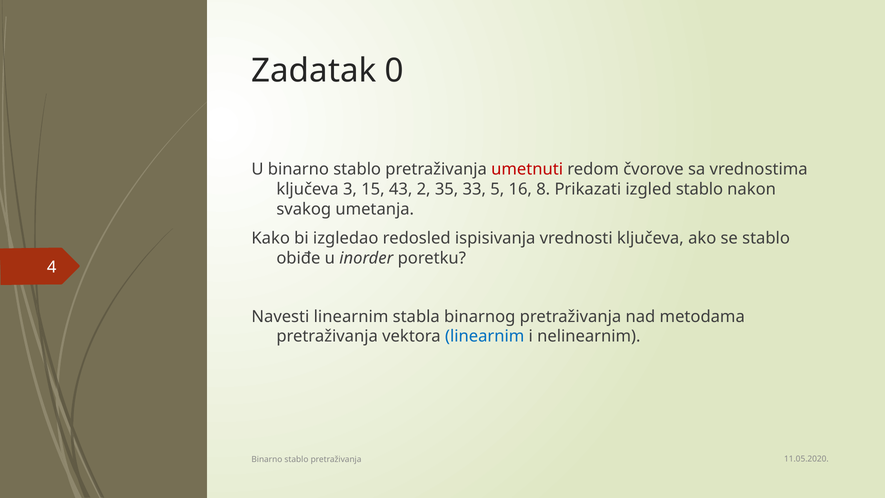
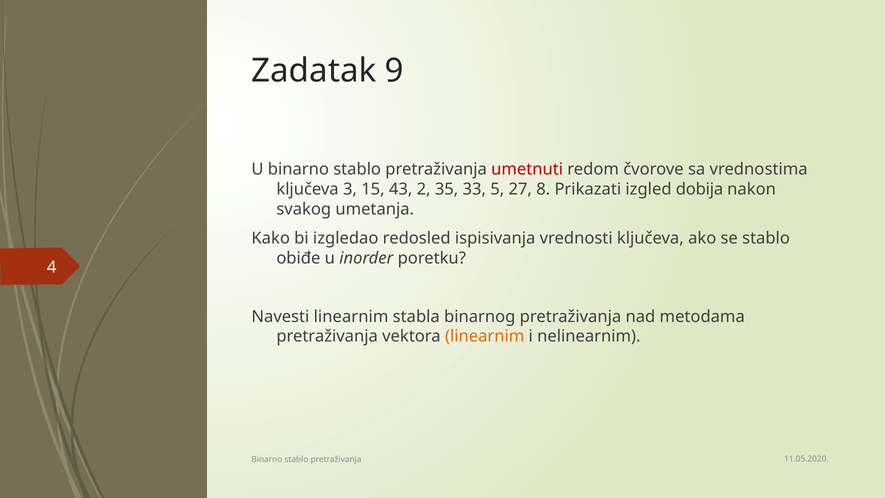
0: 0 -> 9 (394, 71)
16: 16 -> 27 (520, 189)
izgled stablo: stablo -> dobija (699, 189)
linearnim colour: blue -> orange (485, 336)
